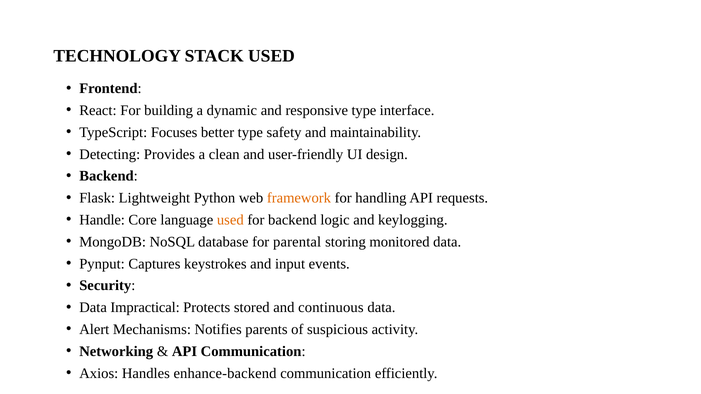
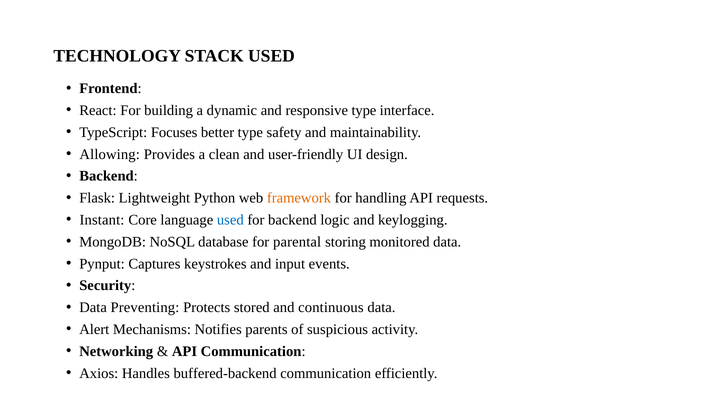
Detecting: Detecting -> Allowing (110, 154)
Handle: Handle -> Instant (102, 220)
used colour: orange -> blue (230, 220)
Impractical: Impractical -> Preventing (145, 308)
enhance-backend: enhance-backend -> buffered-backend (225, 374)
